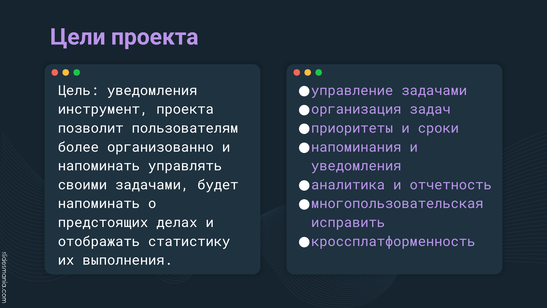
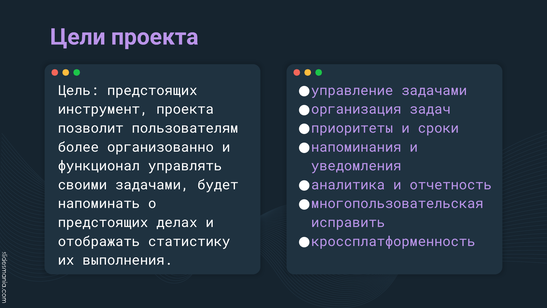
Цель уведомления: уведомления -> предстоящих (152, 90)
напоминать: напоминать -> функционал (99, 166)
